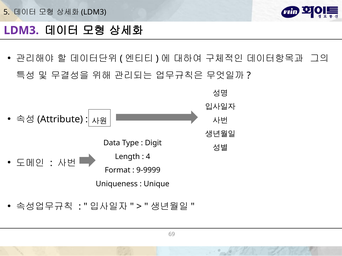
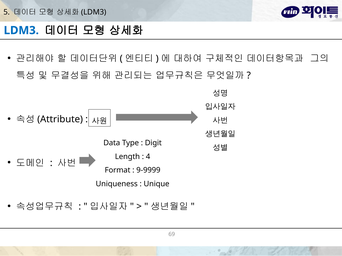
LDM3 colour: purple -> blue (21, 30)
